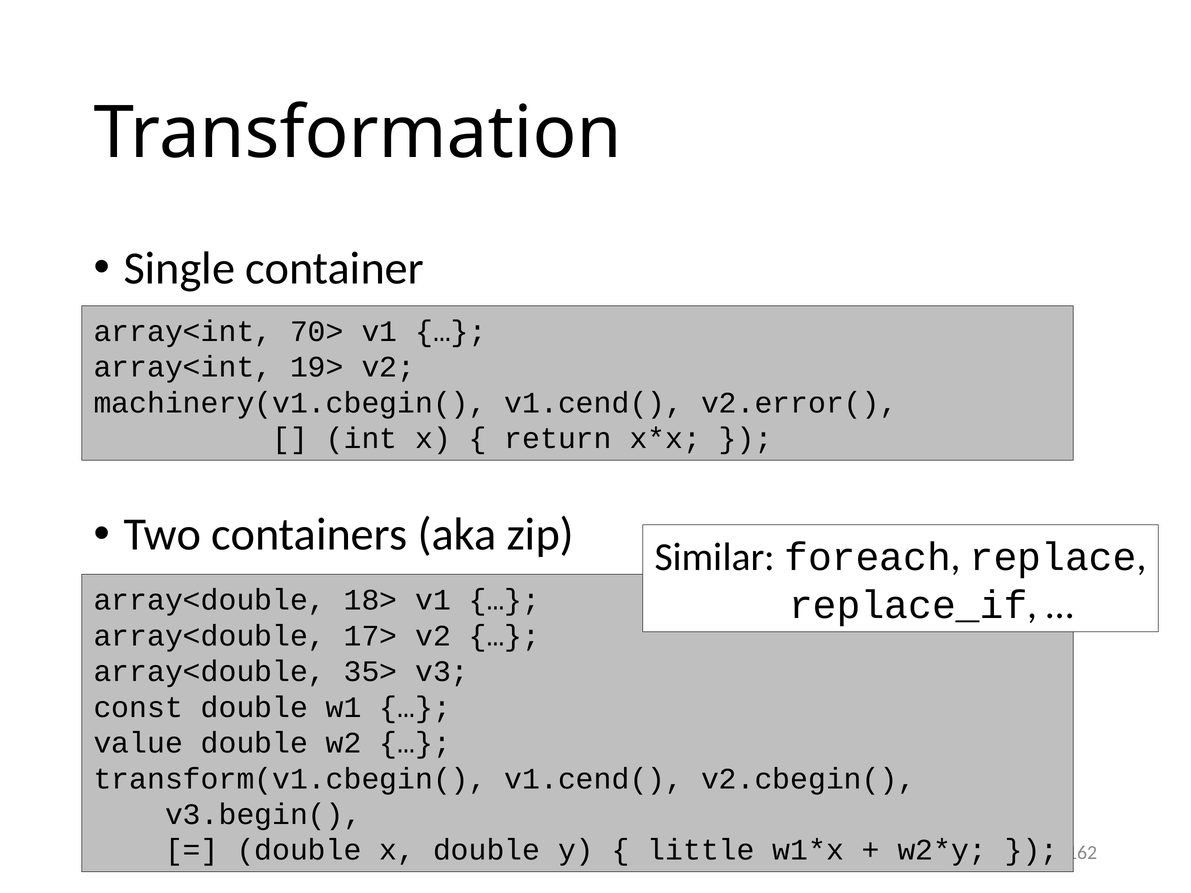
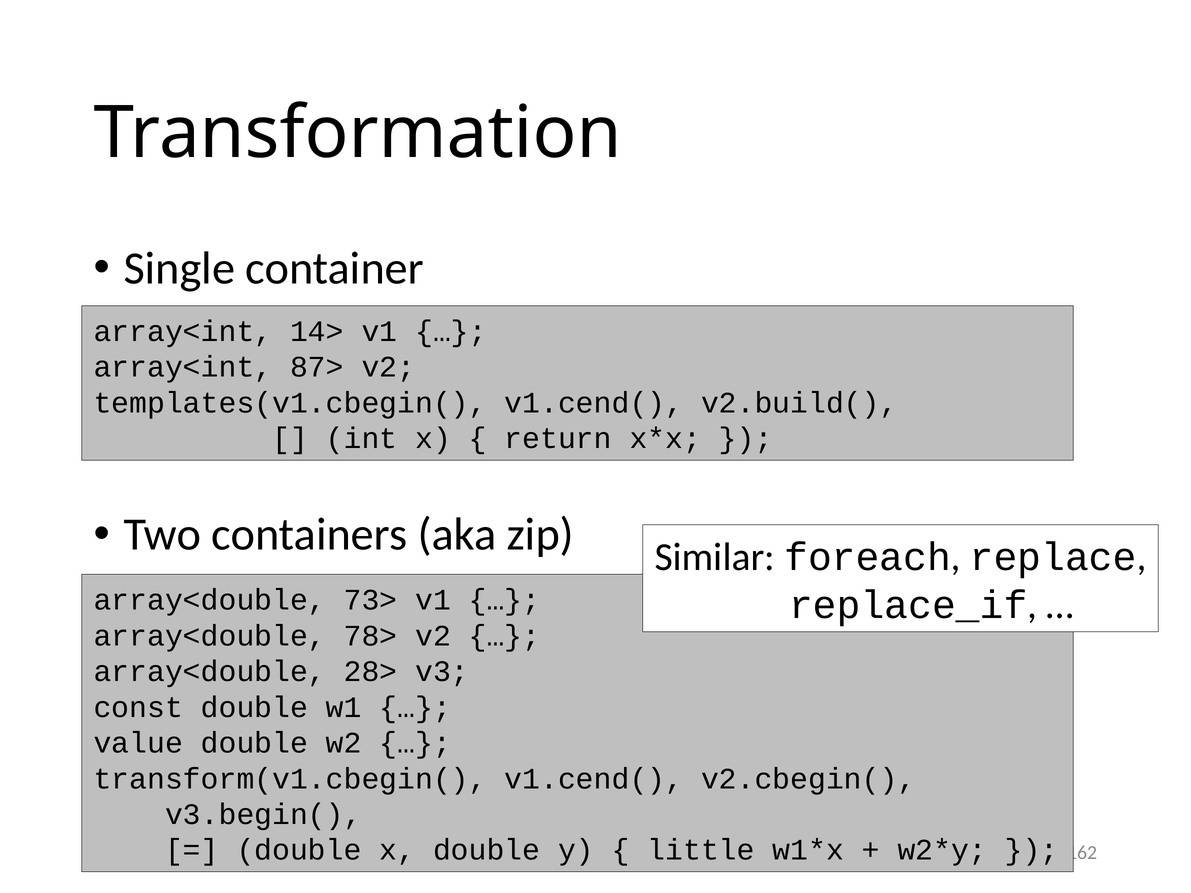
70>: 70> -> 14> (317, 331)
19>: 19> -> 87> (317, 367)
machinery(v1.cbegin(: machinery(v1.cbegin( -> templates(v1.cbegin( (290, 403)
v2.error(: v2.error( -> v2.build( (799, 403)
18>: 18> -> 73> (371, 600)
17>: 17> -> 78> (371, 636)
35>: 35> -> 28> (371, 672)
